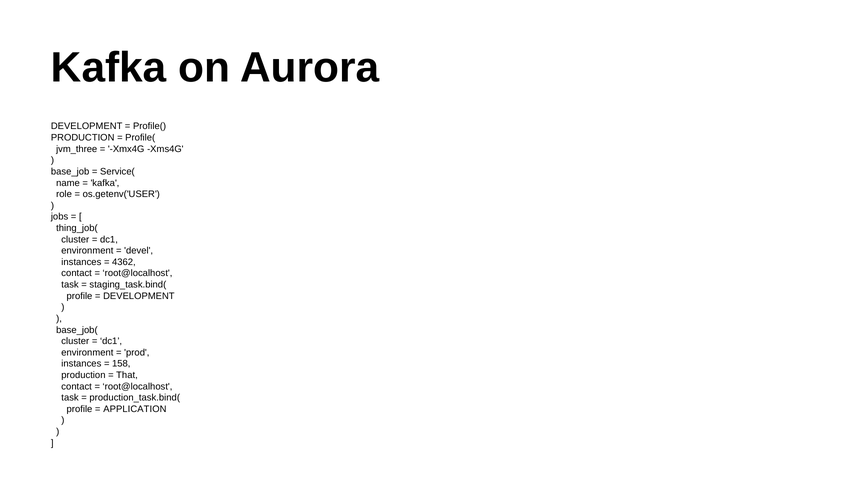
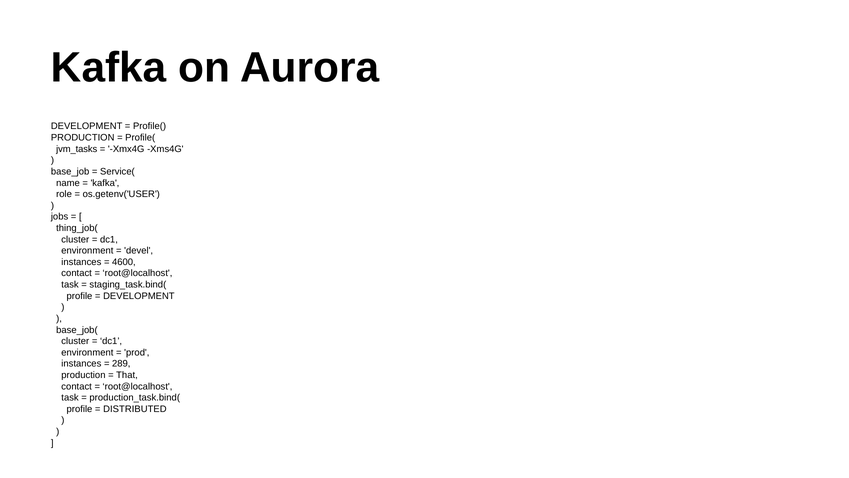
jvm_three: jvm_three -> jvm_tasks (77, 149)
4362: 4362 -> 4600 (124, 262)
158: 158 -> 289 (121, 363)
APPLICATION: APPLICATION -> DISTRIBUTED (135, 409)
